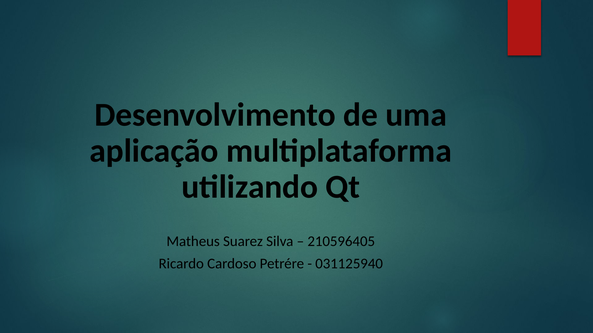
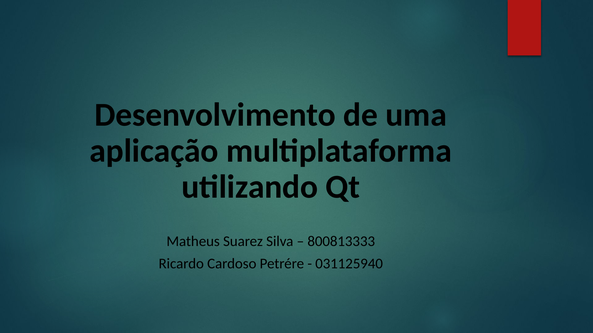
210596405: 210596405 -> 800813333 (341, 242)
